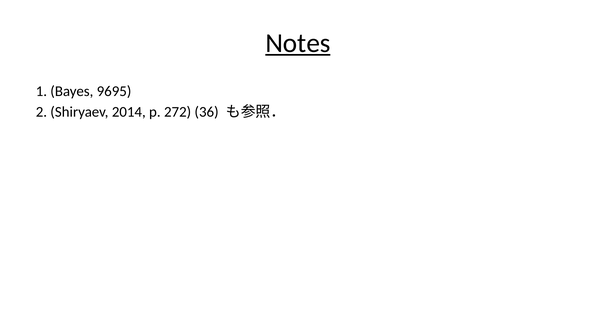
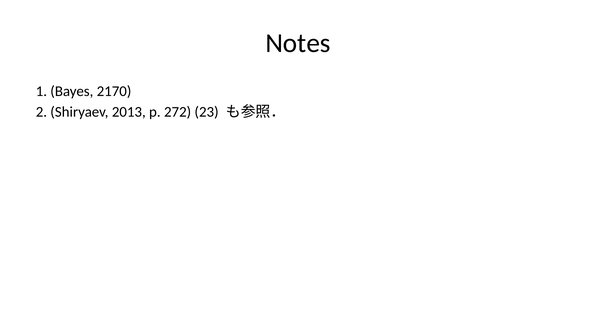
Notes underline: present -> none (298, 43)
9695: 9695 -> 2170 (114, 91)
2014: 2014 -> 2013 (129, 112)
36: 36 -> 23 (207, 112)
